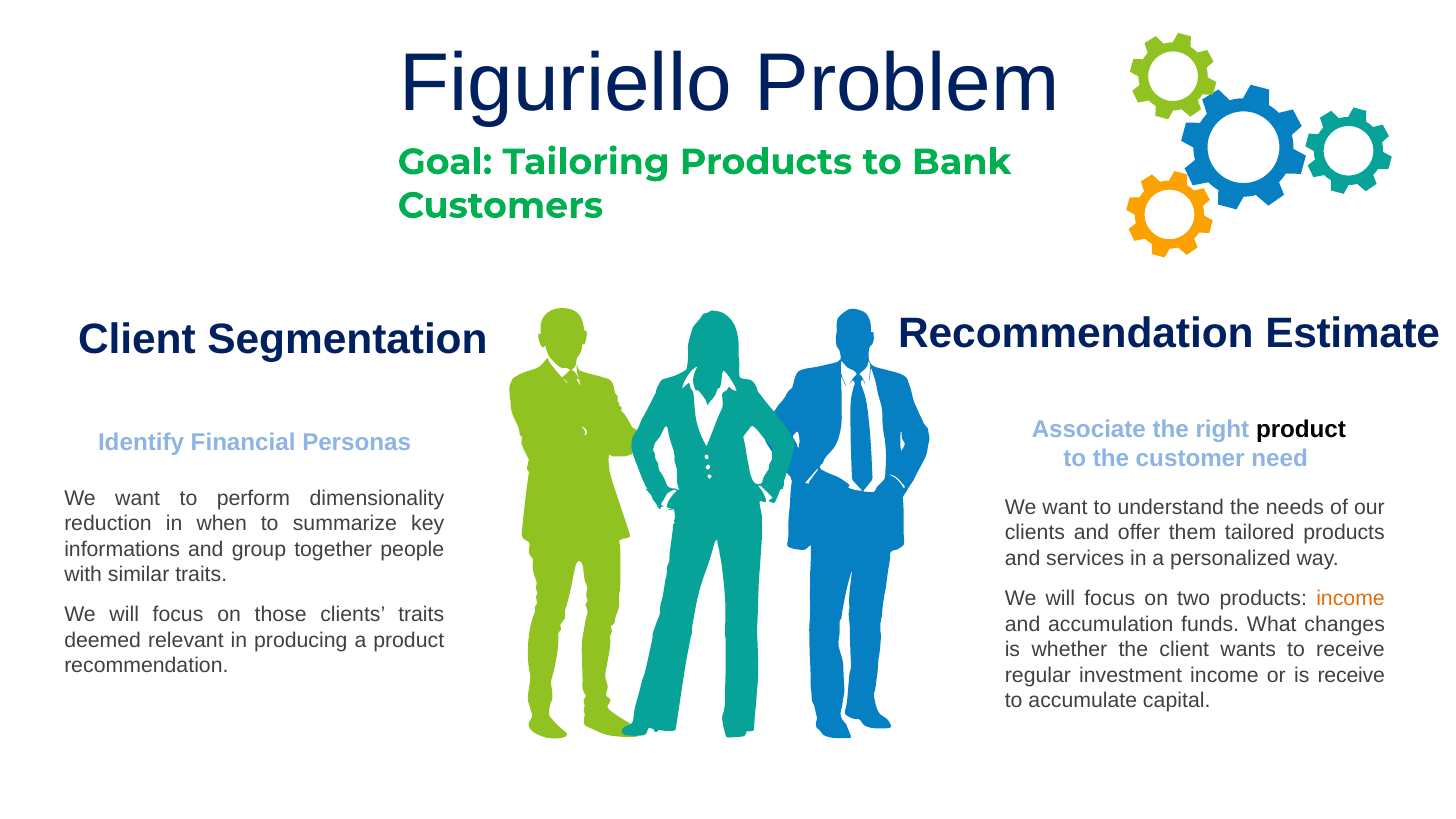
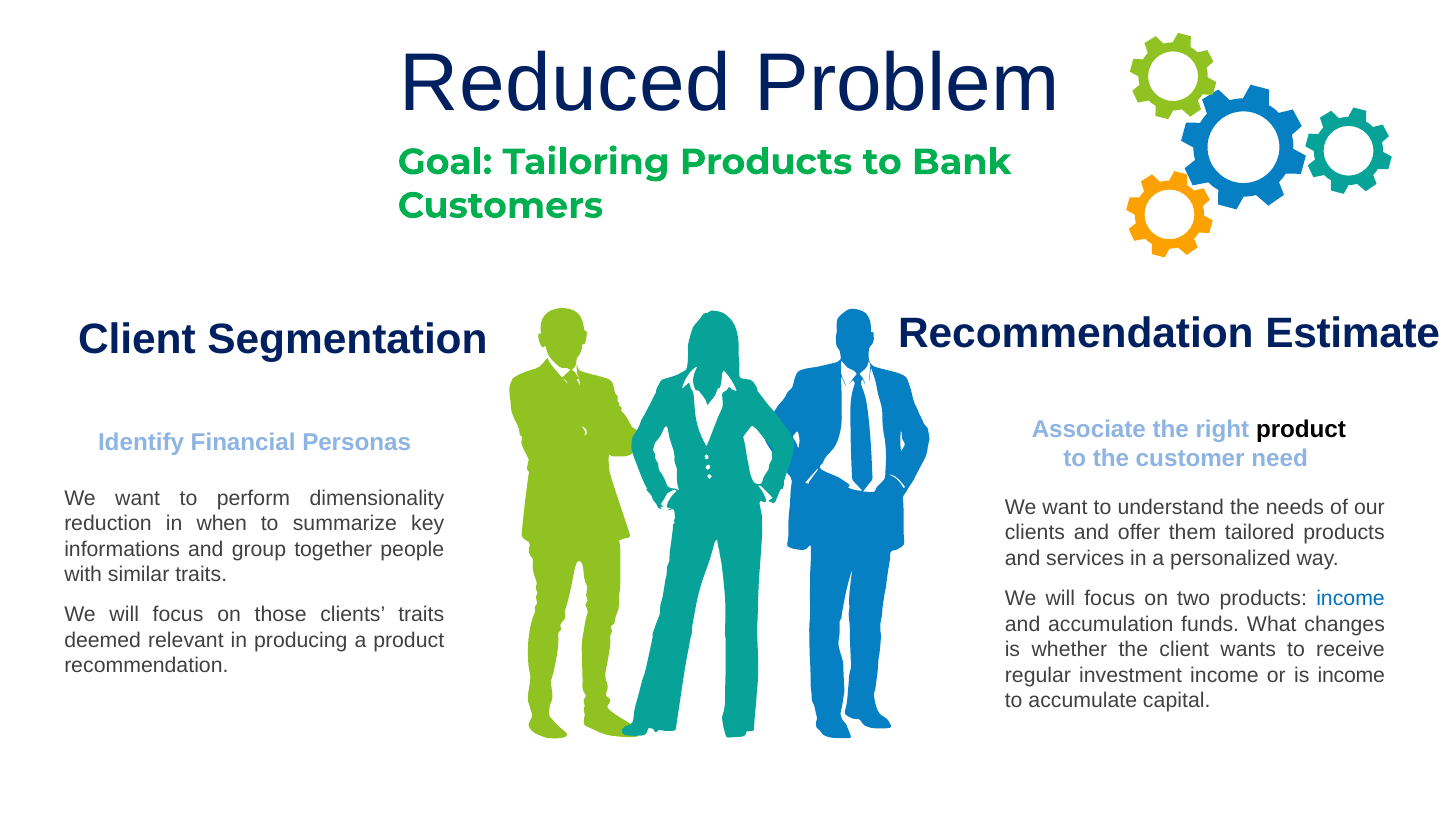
Figuriello: Figuriello -> Reduced (565, 83)
income colour: orange -> blue (1351, 599)
is receive: receive -> income (1351, 675)
